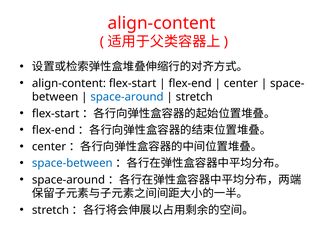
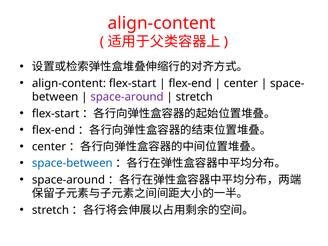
space-around colour: blue -> purple (127, 97)
